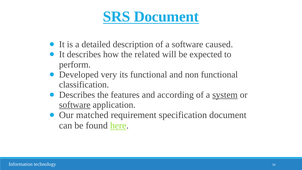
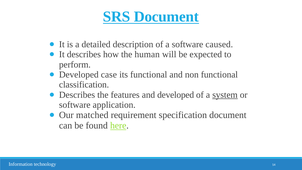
related: related -> human (147, 54)
very: very -> case (109, 75)
and according: according -> developed (176, 95)
software underline: present -> none (75, 105)
